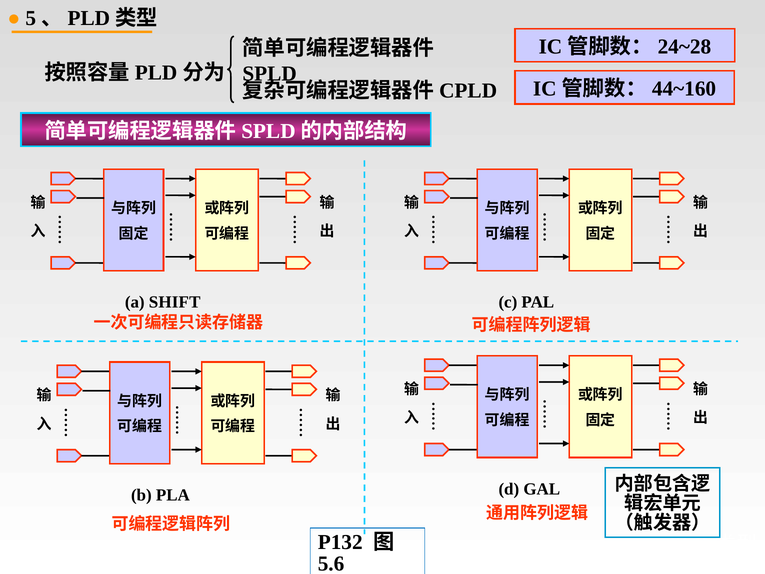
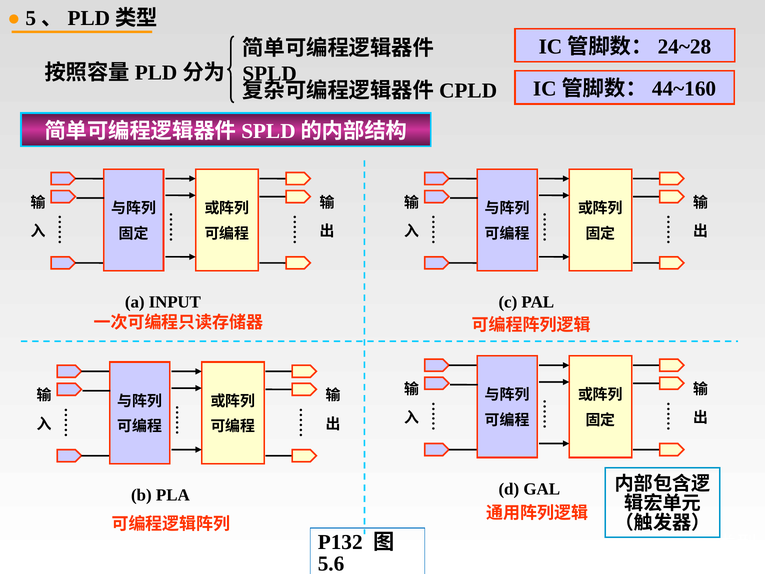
SHIFT: SHIFT -> INPUT (175, 302)
